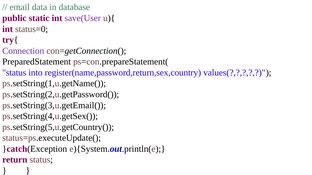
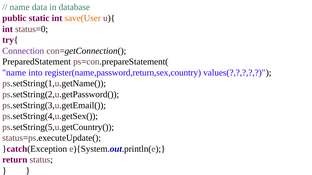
email: email -> name (20, 7)
save(User colour: purple -> orange (83, 18)
status: status -> name (14, 73)
